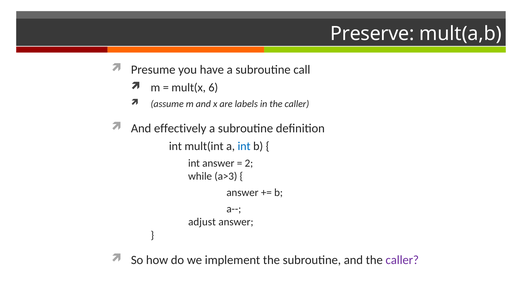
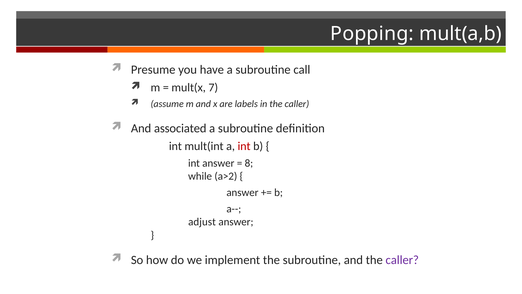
Preserve: Preserve -> Popping (372, 34)
6: 6 -> 7 (213, 88)
effectively: effectively -> associated (180, 128)
int colour: blue -> red (244, 146)
2: 2 -> 8 (249, 163)
a>3: a>3 -> a>2 (226, 176)
